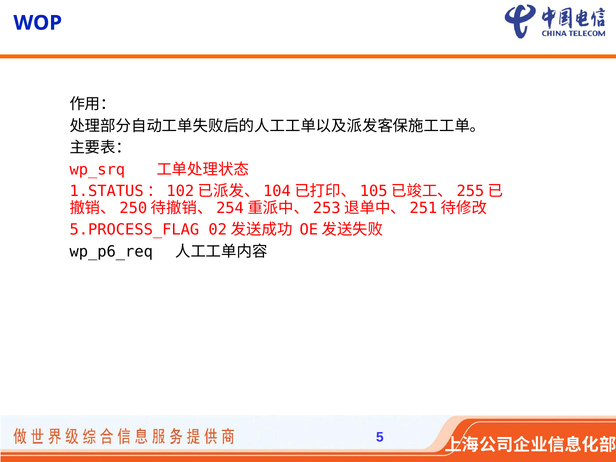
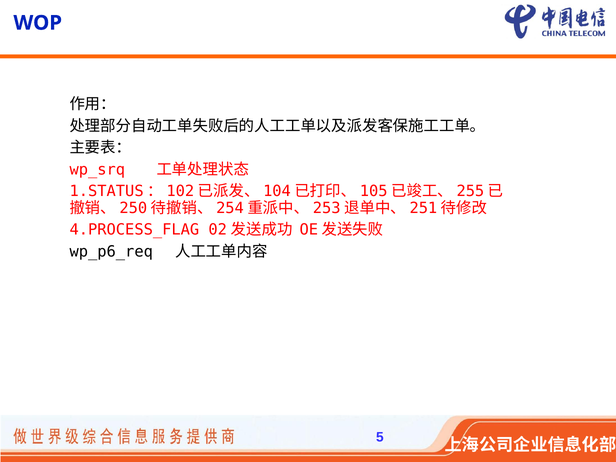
5.PROCESS_FLAG: 5.PROCESS_FLAG -> 4.PROCESS_FLAG (134, 230)
